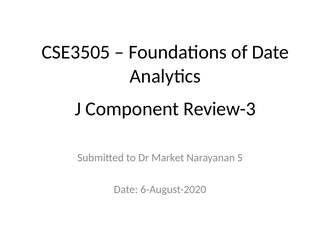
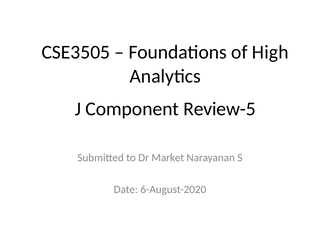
of Date: Date -> High (270, 52)
Review-3: Review-3 -> Review-5 (219, 109)
